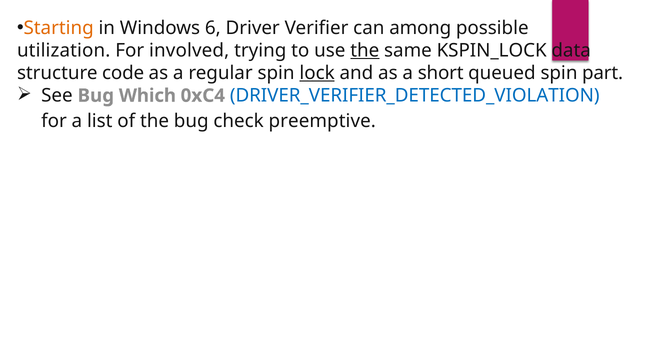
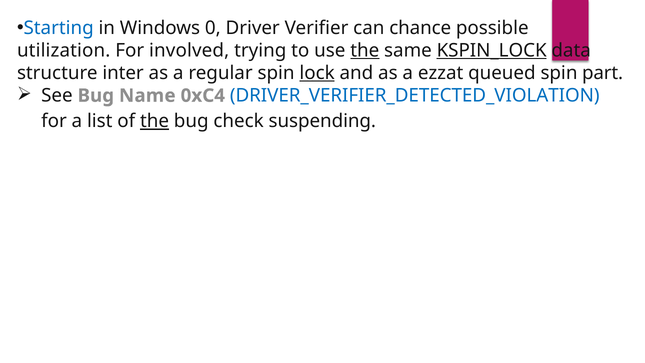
Starting colour: orange -> blue (59, 28)
6: 6 -> 0 (213, 28)
among: among -> chance (420, 28)
KSPIN_LOCK underline: none -> present (492, 50)
code: code -> inter (123, 73)
short: short -> ezzat (441, 73)
Which: Which -> Name (147, 96)
the underline: none -> present (155, 121)
preemptive: preemptive -> suspending (322, 121)
